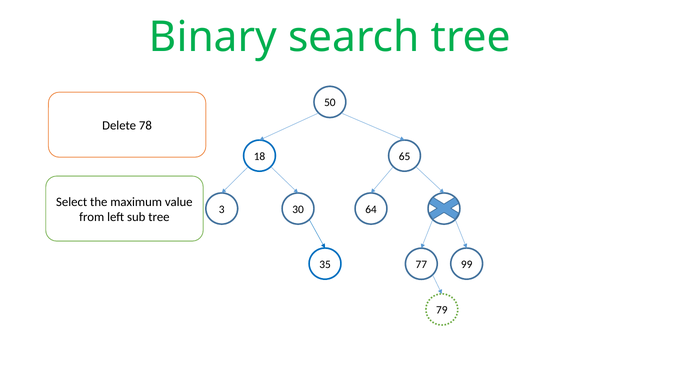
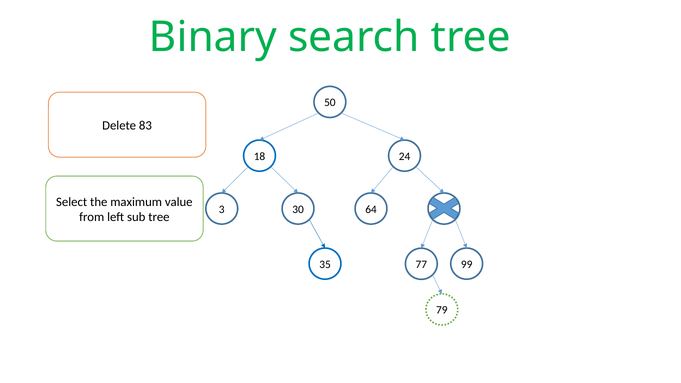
78: 78 -> 83 (145, 126)
65: 65 -> 24 (405, 156)
